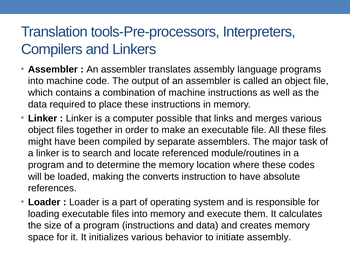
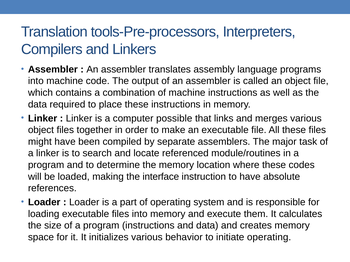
converts: converts -> interface (161, 177)
initiate assembly: assembly -> operating (269, 238)
